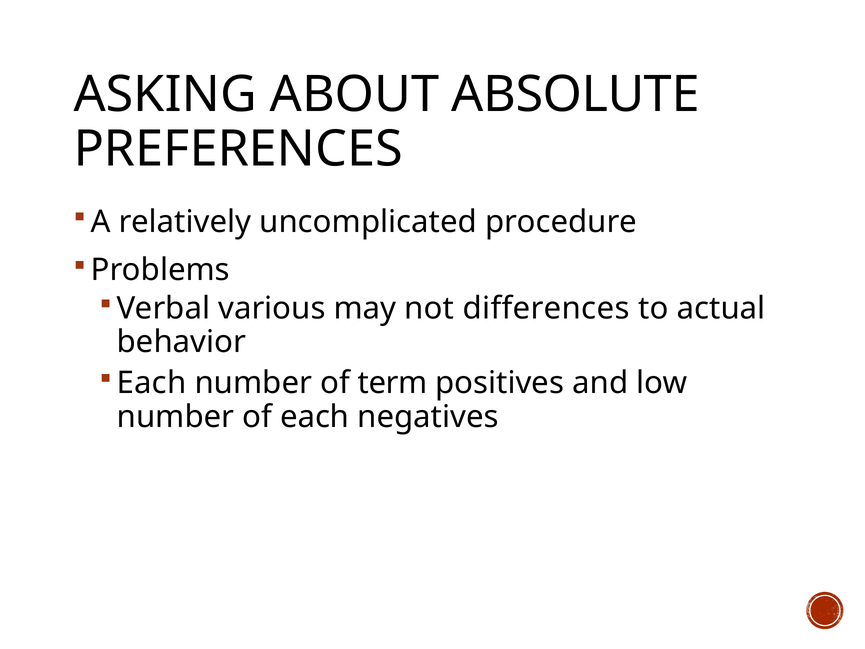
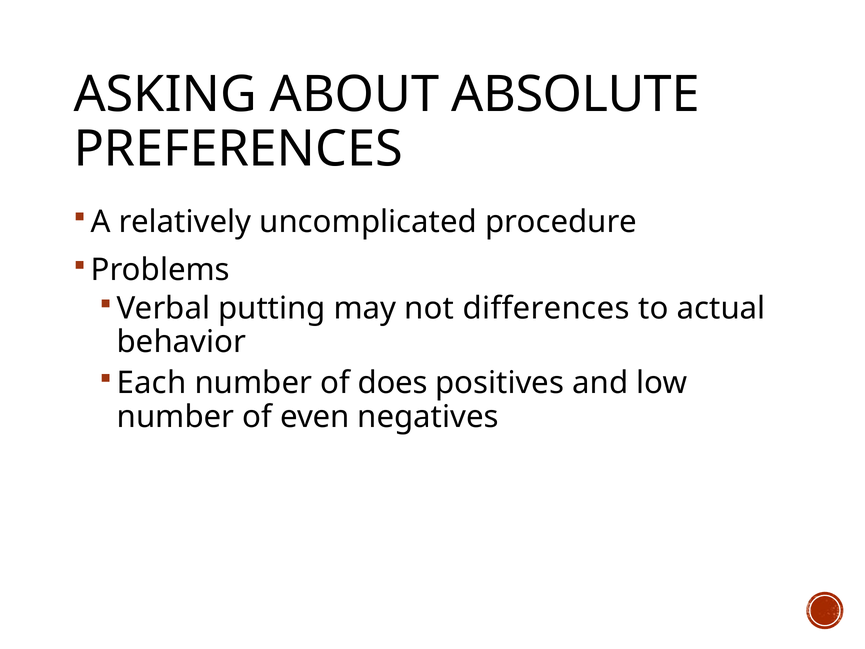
various: various -> putting (272, 308)
term: term -> does (393, 383)
of each: each -> even (315, 417)
